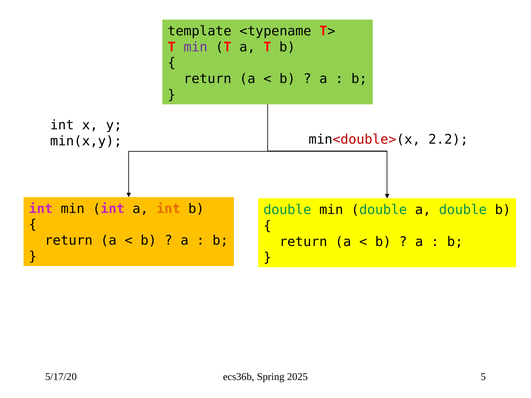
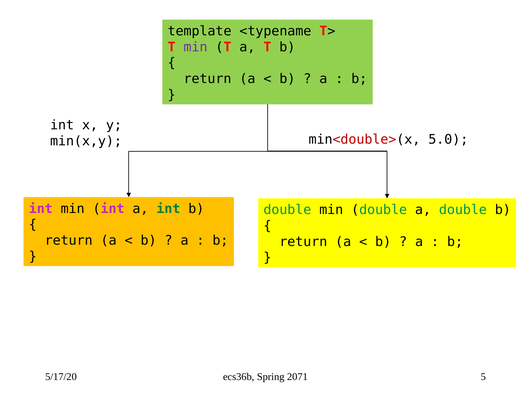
2.2: 2.2 -> 5.0 (448, 140)
int colour: orange -> green (168, 209)
2025: 2025 -> 2071 (297, 377)
